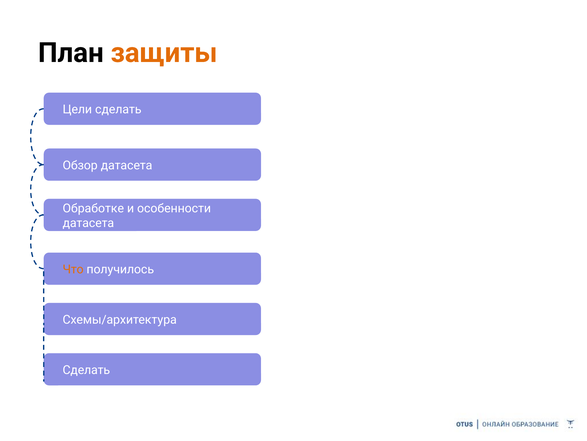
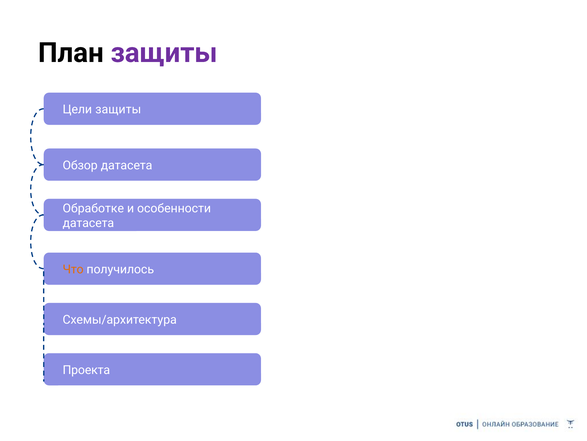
защиты colour: orange -> purple (164, 53)
Цели сделать: сделать -> защиты (118, 109)
Сделать: Сделать -> Проекта (86, 369)
